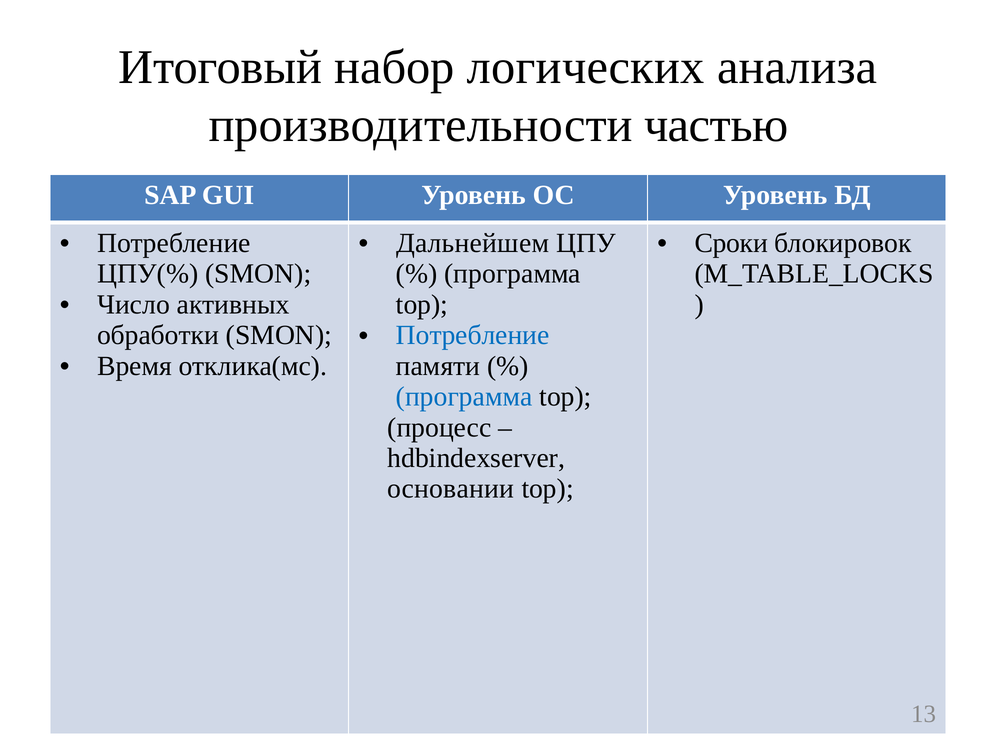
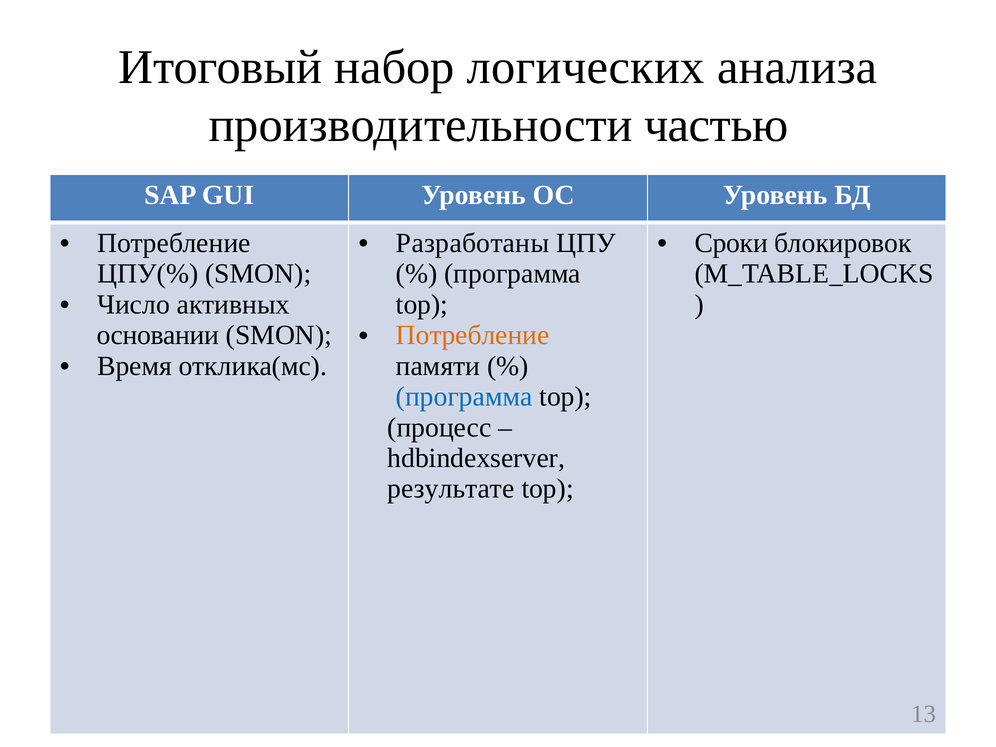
Дальнейшем: Дальнейшем -> Разработаны (473, 243)
обработки: обработки -> основании (158, 335)
Потребление colour: blue -> orange (473, 335)
основании: основании -> результате (451, 489)
